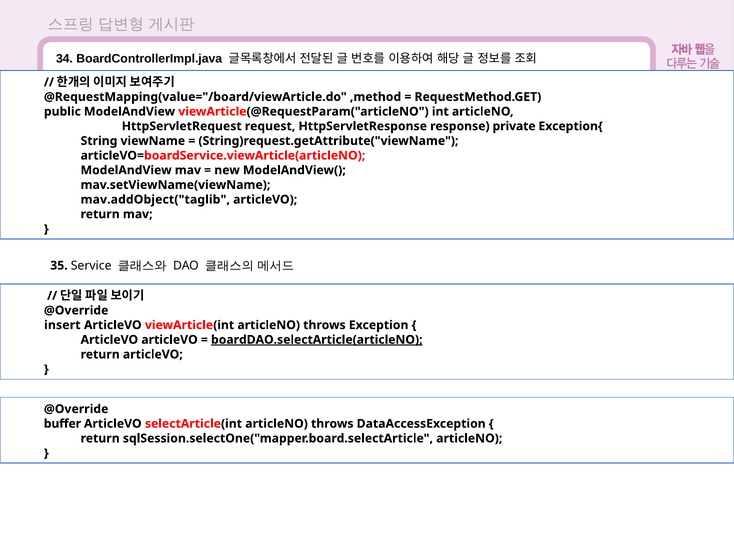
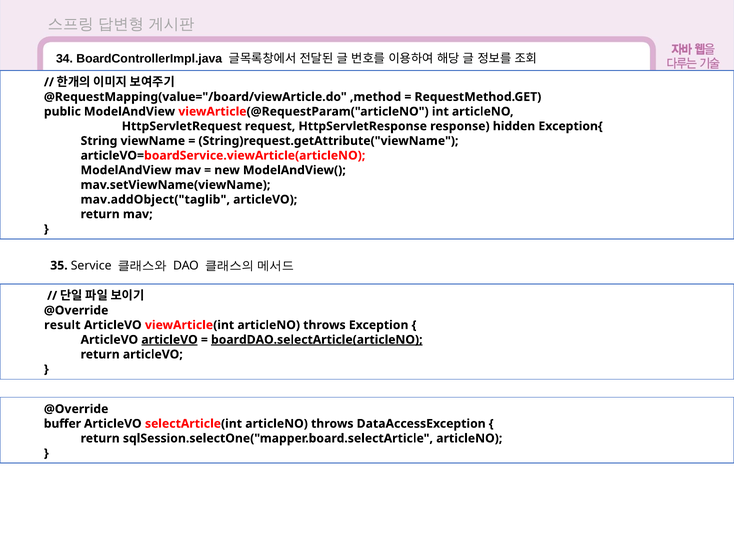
private: private -> hidden (514, 126)
insert: insert -> result (62, 325)
articleVO underline: none -> present (170, 340)
